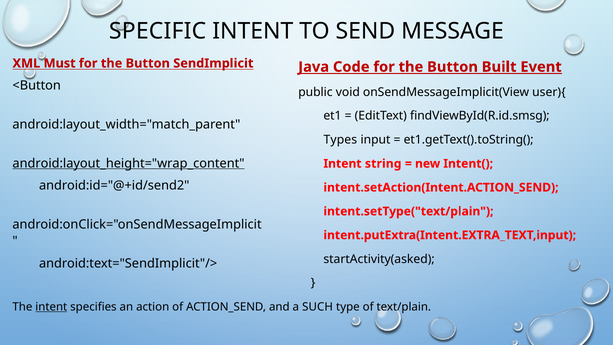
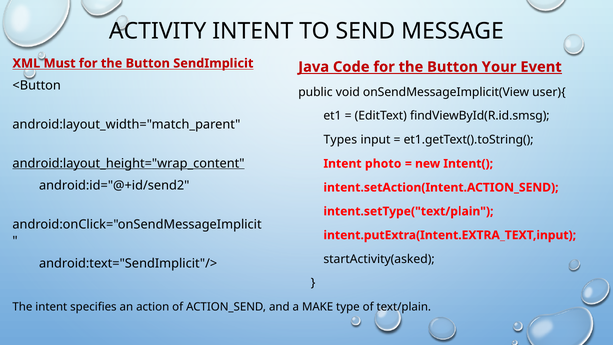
SPECIFIC: SPECIFIC -> ACTIVITY (158, 31)
Built: Built -> Your (499, 67)
string: string -> photo (383, 164)
intent underline: present -> none (51, 307)
SUCH: SUCH -> MAKE (318, 307)
